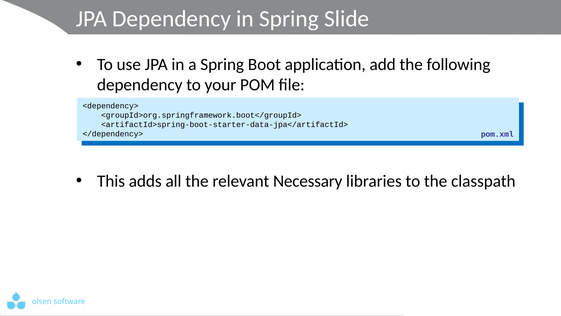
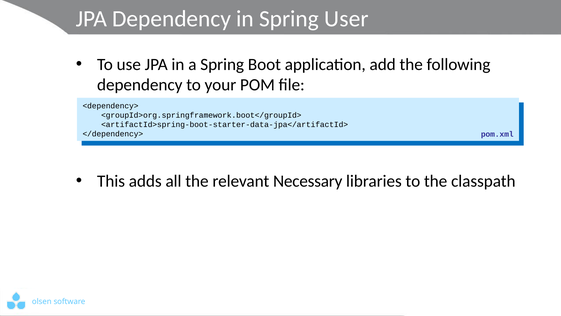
Slide: Slide -> User (347, 19)
